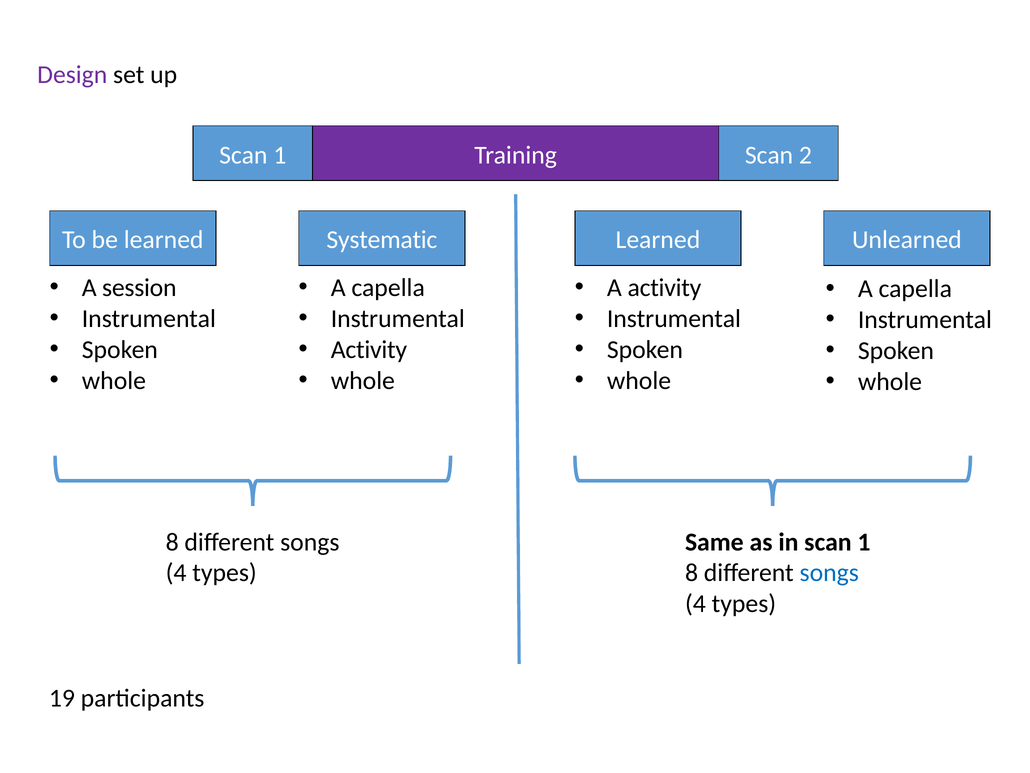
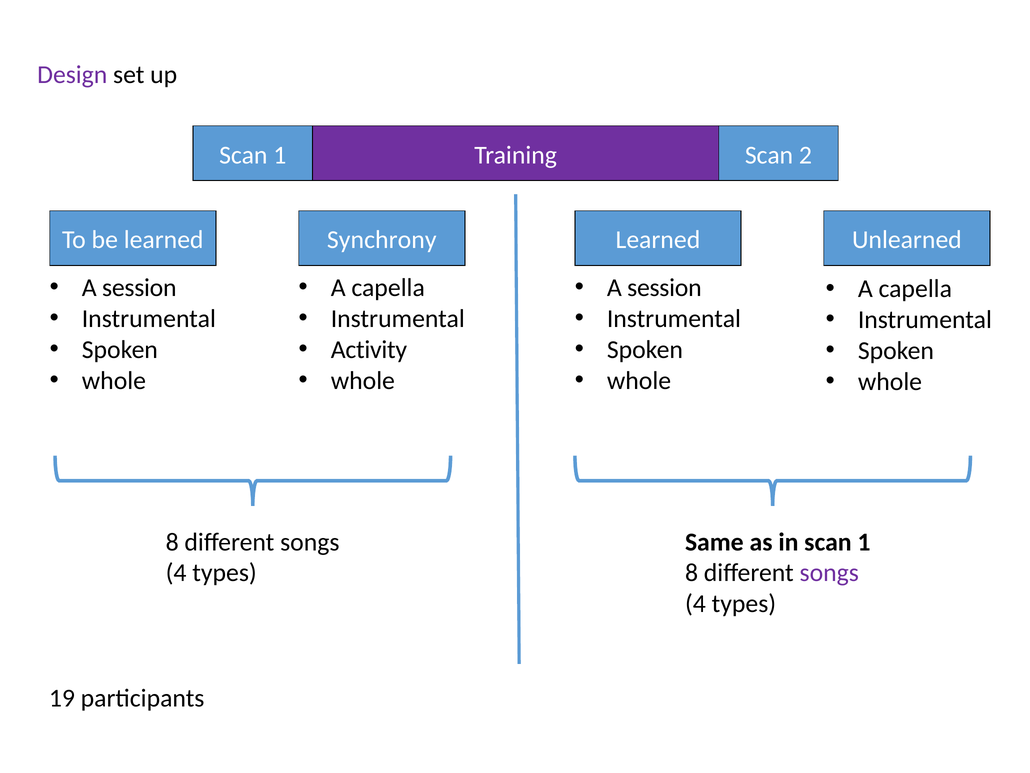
Systematic: Systematic -> Synchrony (382, 240)
activity: activity -> session (664, 288)
songs colour: blue -> purple (829, 573)
